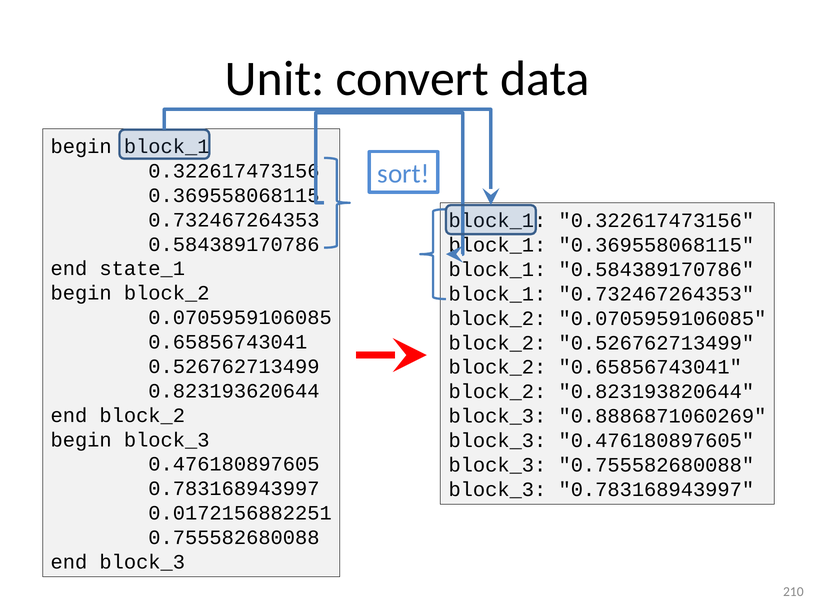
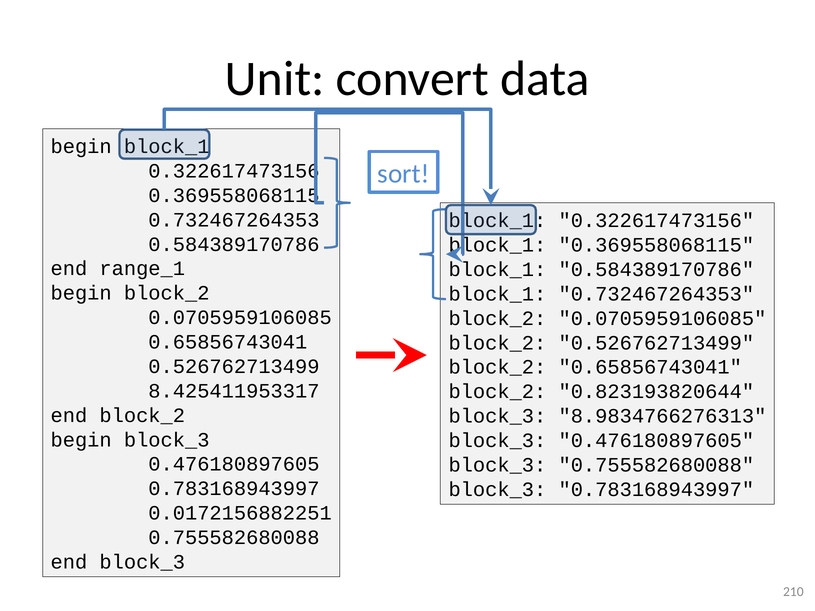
state_1: state_1 -> range_1 (142, 269)
0.823193620644: 0.823193620644 -> 8.425411953317 (234, 391)
0.8886871060269: 0.8886871060269 -> 8.9834766276313 (662, 416)
